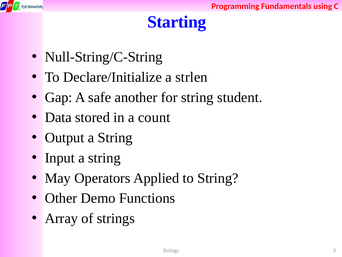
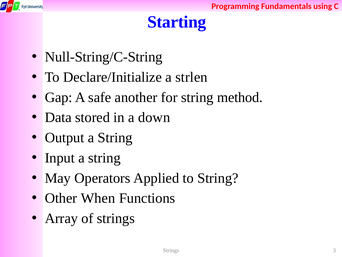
student: student -> method (240, 97)
count: count -> down (154, 117)
Demo: Demo -> When (98, 198)
